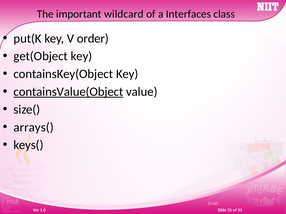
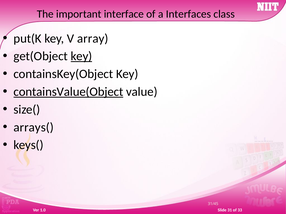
wildcard: wildcard -> interface (124, 14)
order: order -> array (93, 39)
key underline: none -> present (81, 56)
